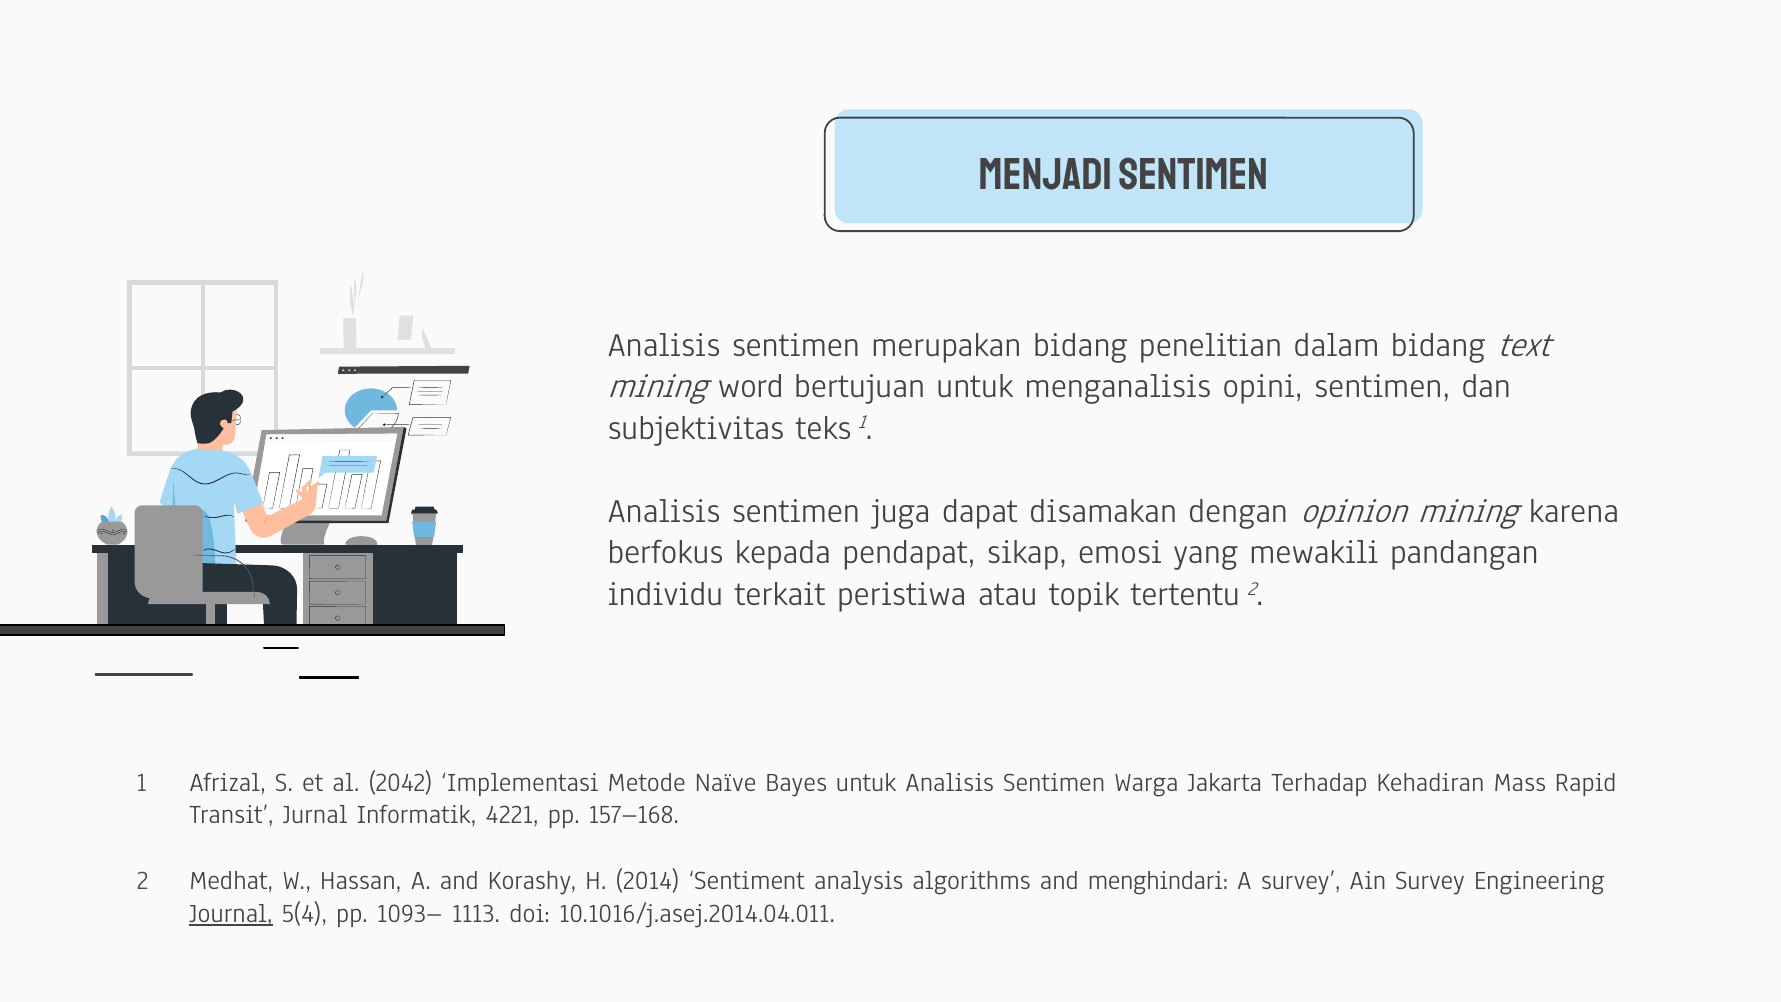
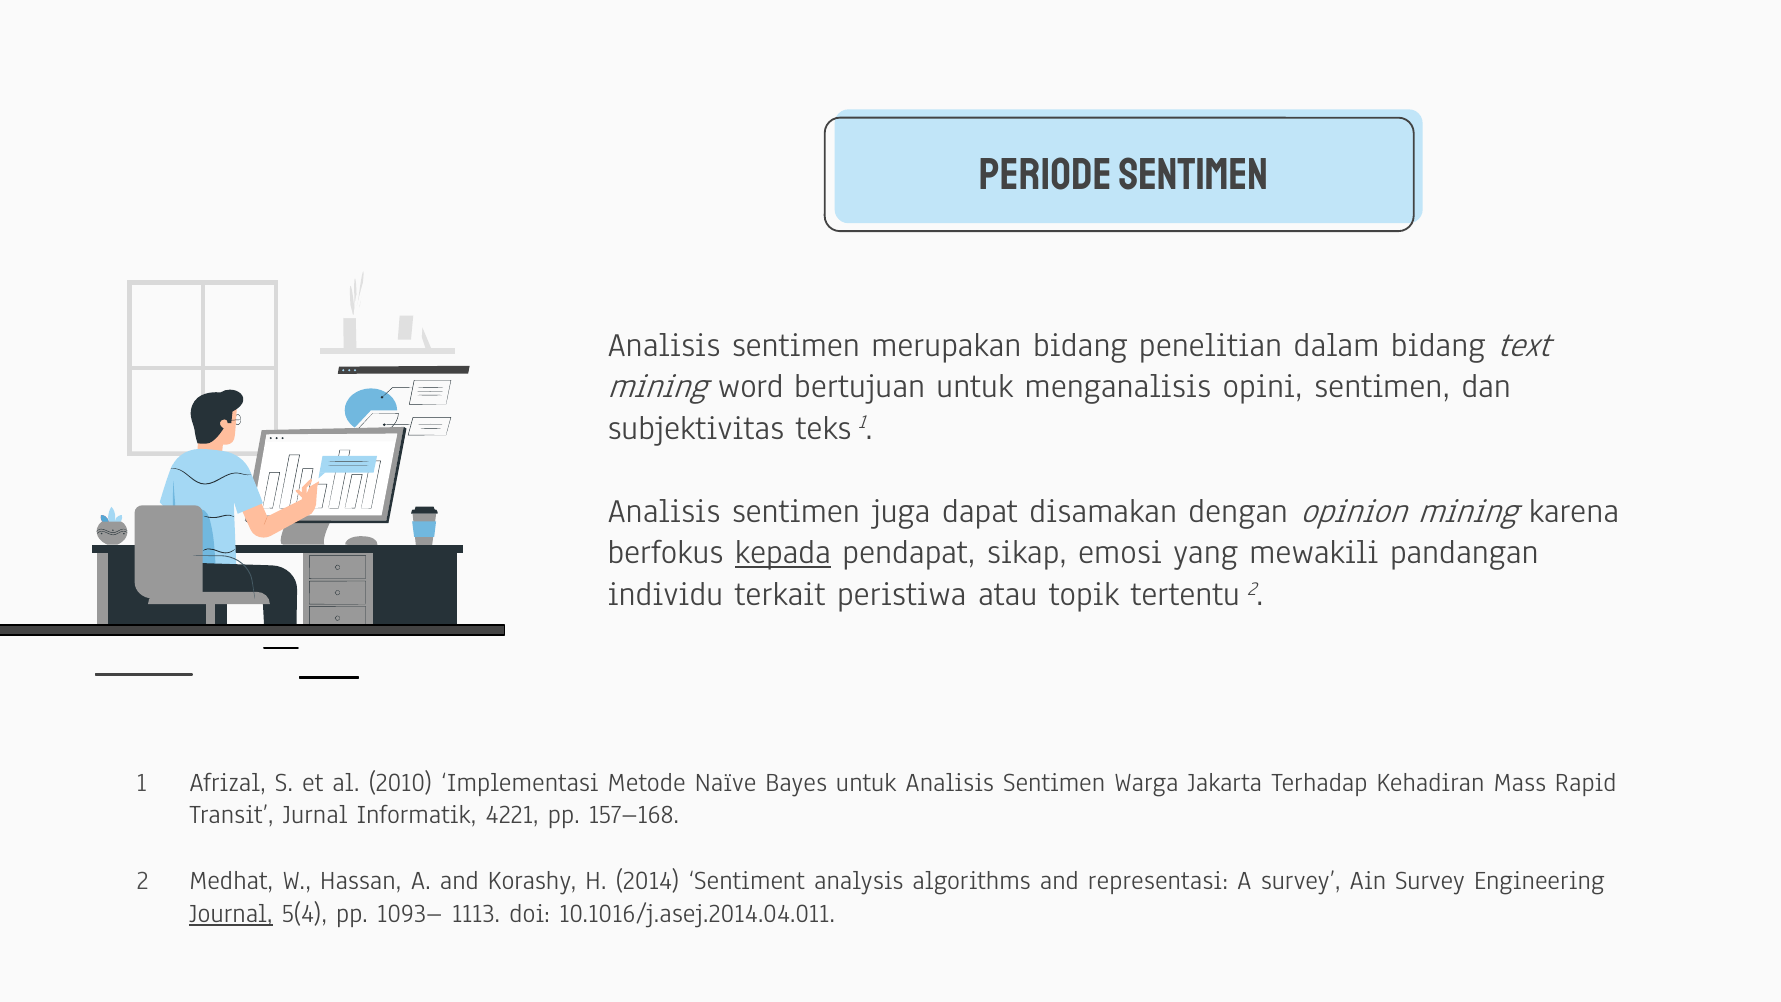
Menjadi: Menjadi -> Periode (1045, 175)
kepada underline: none -> present (783, 552)
2042: 2042 -> 2010 (400, 782)
menghindari: menghindari -> representasi (1158, 880)
